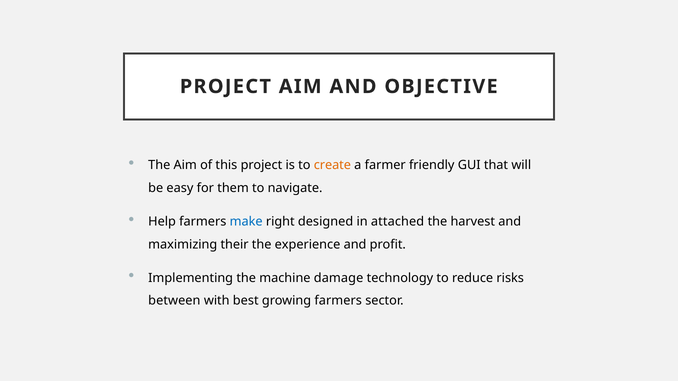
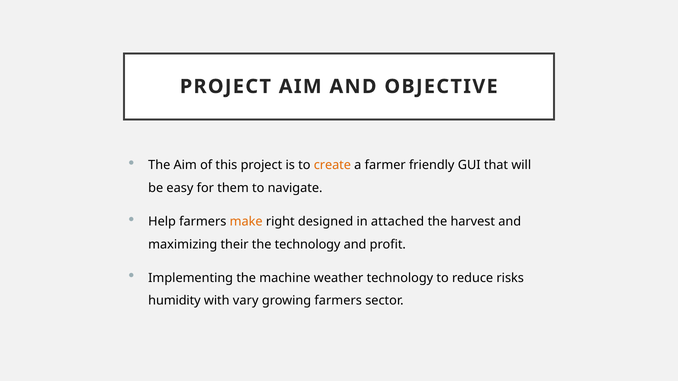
make colour: blue -> orange (246, 222)
the experience: experience -> technology (308, 245)
damage: damage -> weather (339, 278)
between: between -> humidity (174, 301)
best: best -> vary (246, 301)
